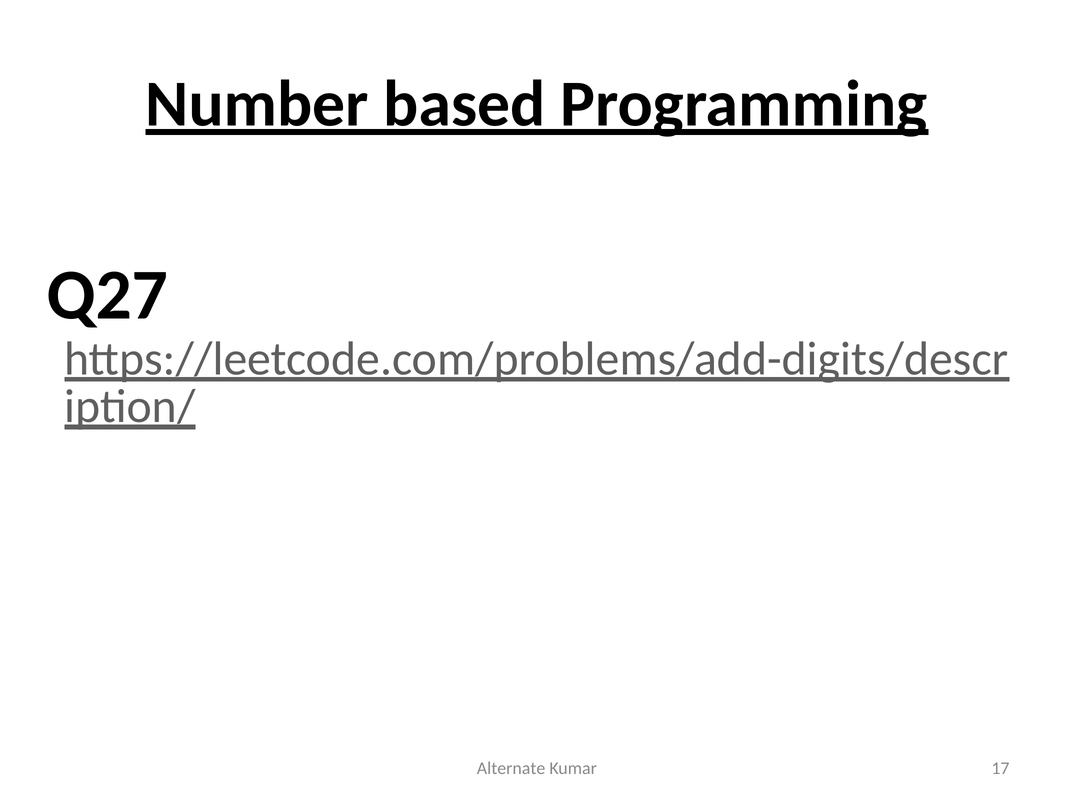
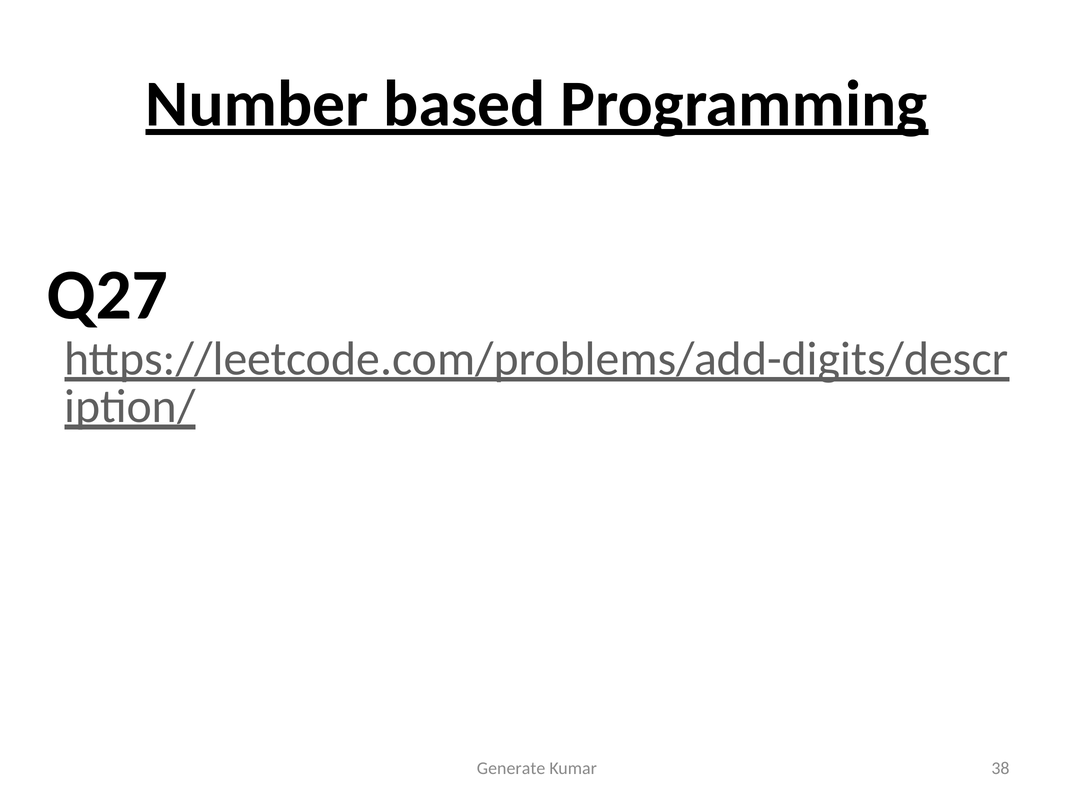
Alternate: Alternate -> Generate (511, 769)
17: 17 -> 38 (1000, 769)
